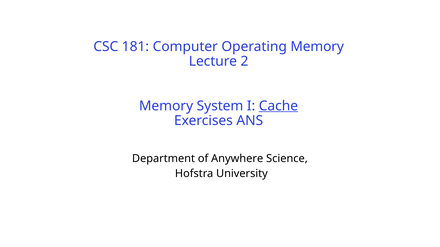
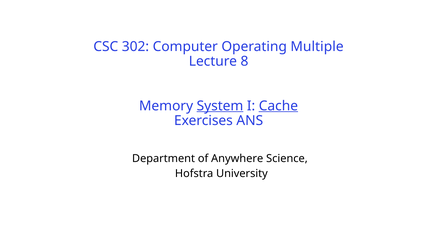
181: 181 -> 302 (135, 47)
Operating Memory: Memory -> Multiple (317, 47)
2: 2 -> 8 (244, 62)
System underline: none -> present (220, 106)
